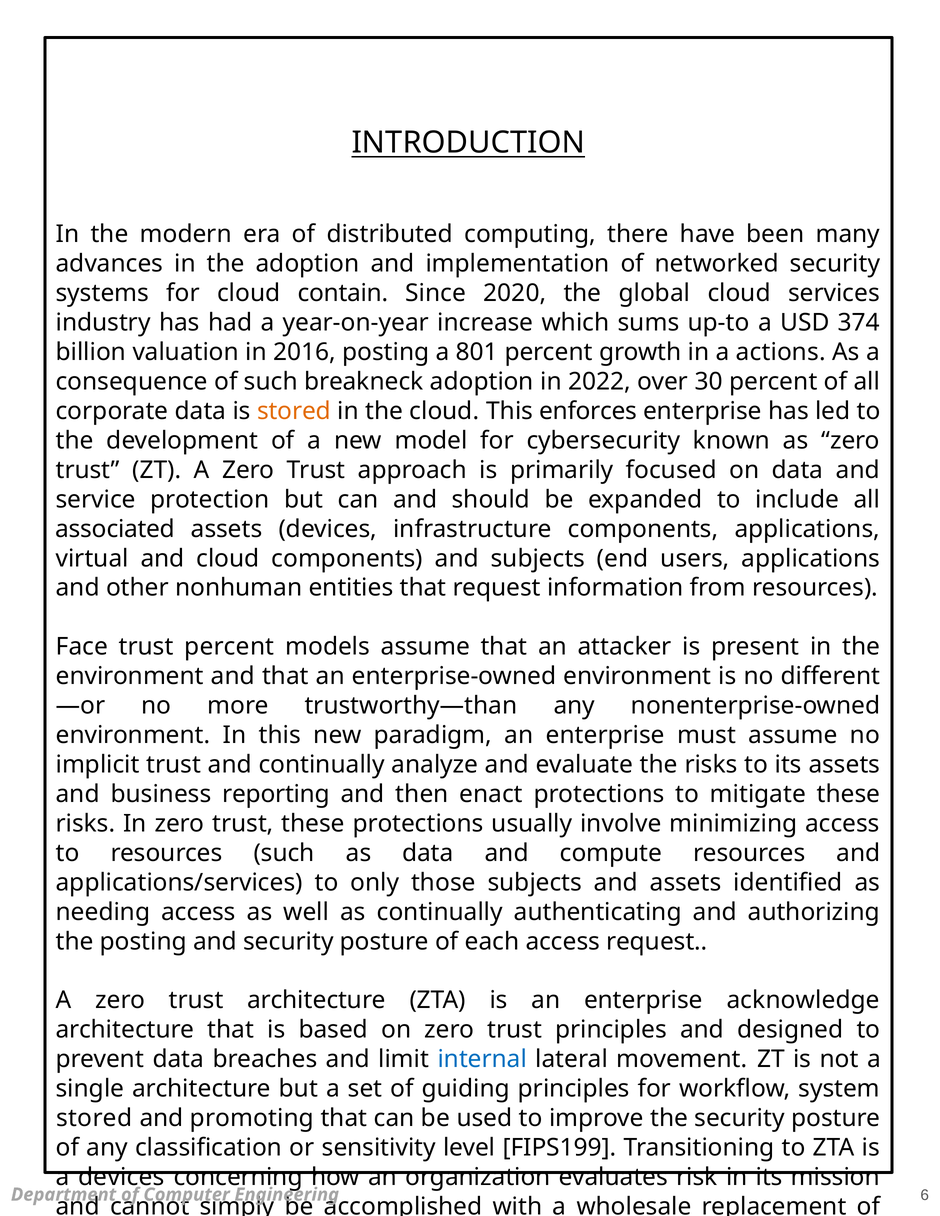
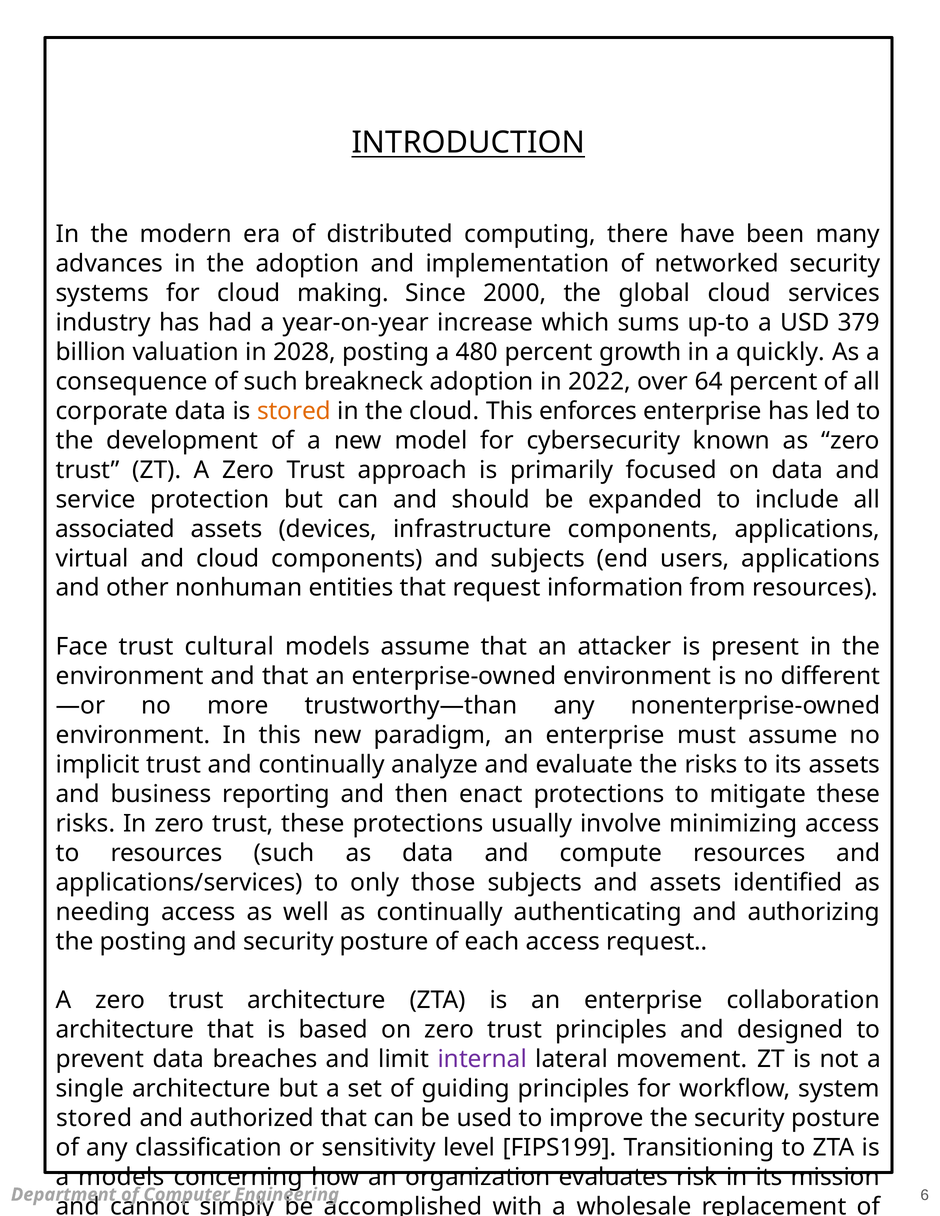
contain: contain -> making (343, 293)
2020: 2020 -> 2000 (515, 293)
374: 374 -> 379 (859, 323)
2016: 2016 -> 2028 (305, 352)
801: 801 -> 480 (477, 352)
actions: actions -> quickly (781, 352)
30: 30 -> 64 (709, 382)
trust percent: percent -> cultural (229, 647)
acknowledge: acknowledge -> collaboration (803, 1001)
internal colour: blue -> purple (482, 1060)
promoting: promoting -> authorized (252, 1119)
a devices: devices -> models (121, 1178)
